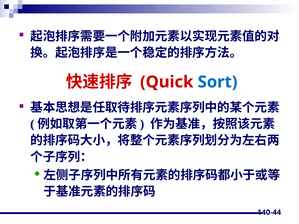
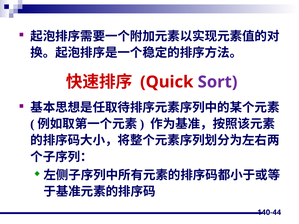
Sort colour: blue -> purple (218, 82)
